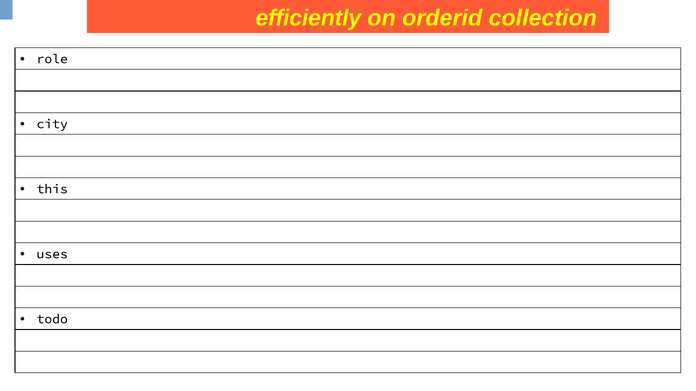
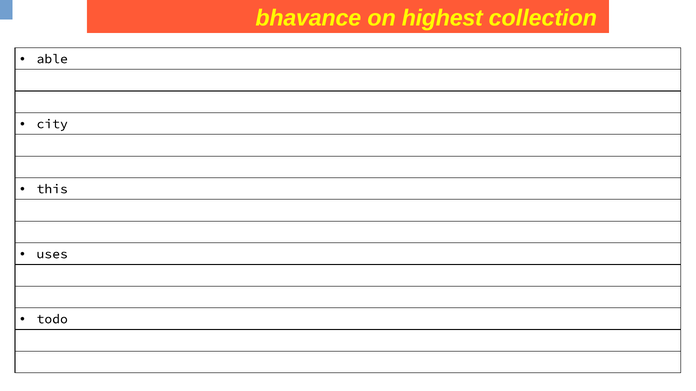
efficiently: efficiently -> bhavance (308, 18)
orderid: orderid -> highest (442, 18)
role: role -> able (52, 59)
